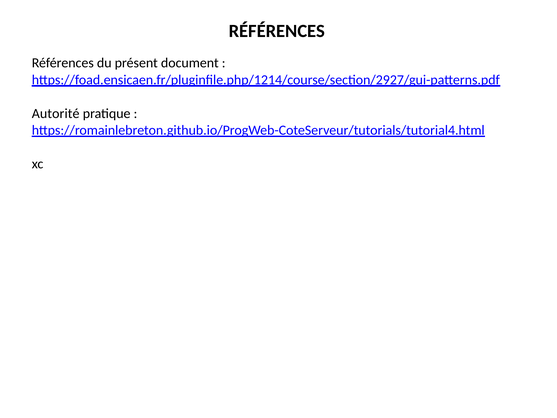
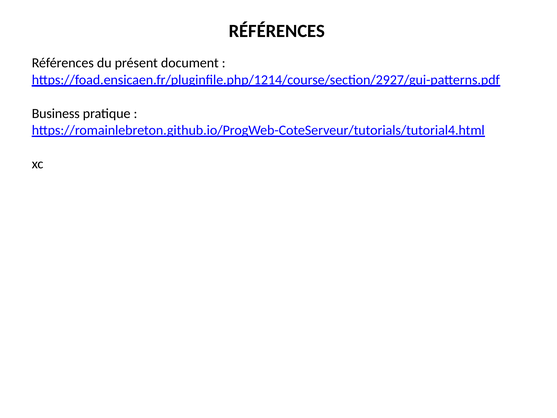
Autorité: Autorité -> Business (56, 113)
